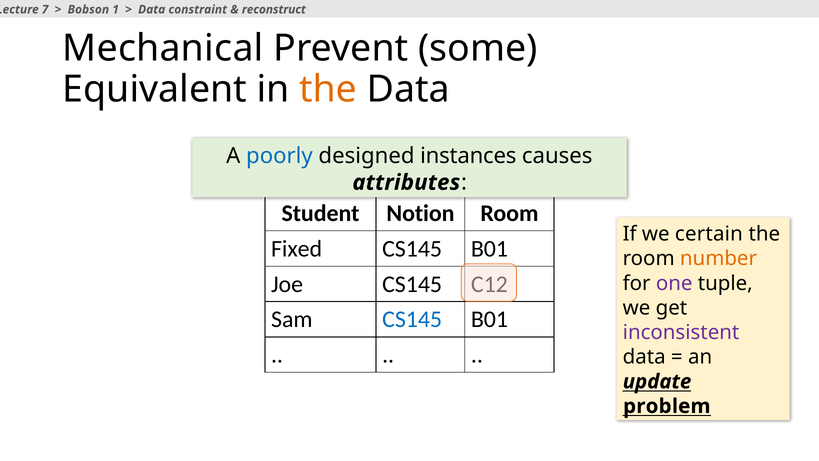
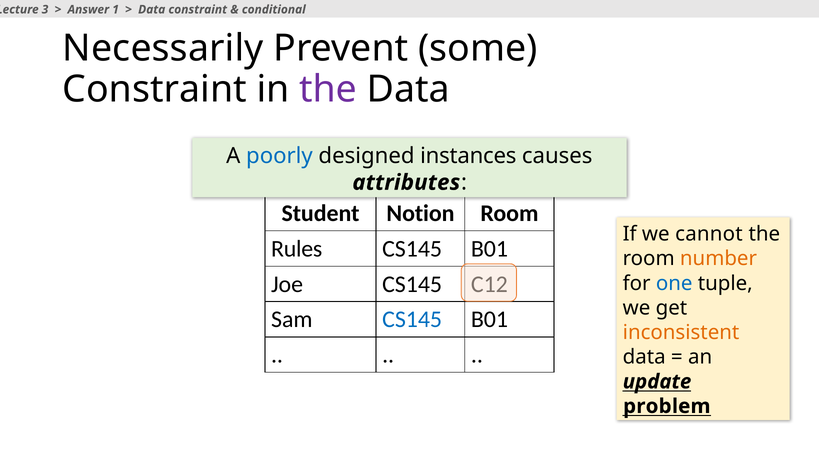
7: 7 -> 3 (45, 10)
Bobson: Bobson -> Answer (88, 10)
reconstruct: reconstruct -> conditional (274, 10)
Mechanical: Mechanical -> Necessarily (163, 49)
Equivalent: Equivalent -> Constraint (155, 89)
the colour: orange -> purple (328, 89)
certain: certain -> cannot (709, 234)
Fixed: Fixed -> Rules (297, 249)
one colour: purple -> blue (674, 283)
inconsistent colour: purple -> orange (681, 332)
